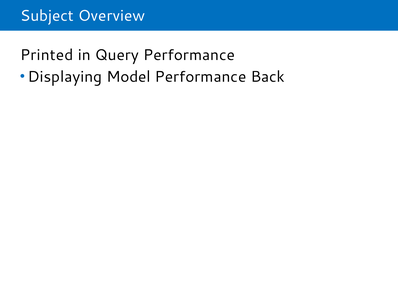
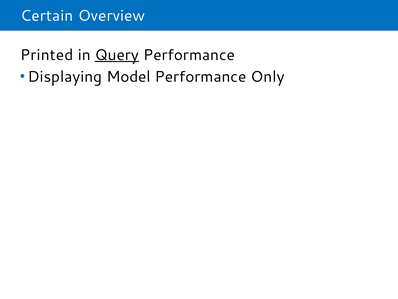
Subject: Subject -> Certain (47, 16)
Query underline: none -> present (117, 55)
Back: Back -> Only (268, 77)
